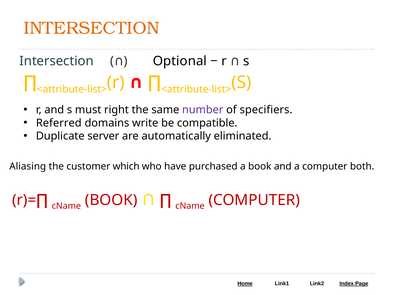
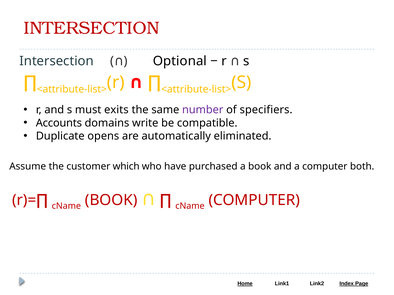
INTERSECTION colour: orange -> red (92, 28)
right: right -> exits (116, 110)
Referred: Referred -> Accounts (59, 123)
server: server -> opens (103, 136)
Aliasing: Aliasing -> Assume (28, 167)
